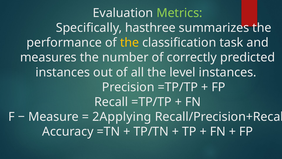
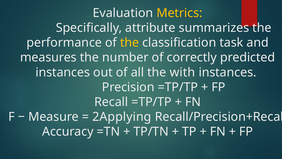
Metrics colour: light green -> yellow (179, 13)
hasthree: hasthree -> attribute (150, 28)
level: level -> with (182, 72)
